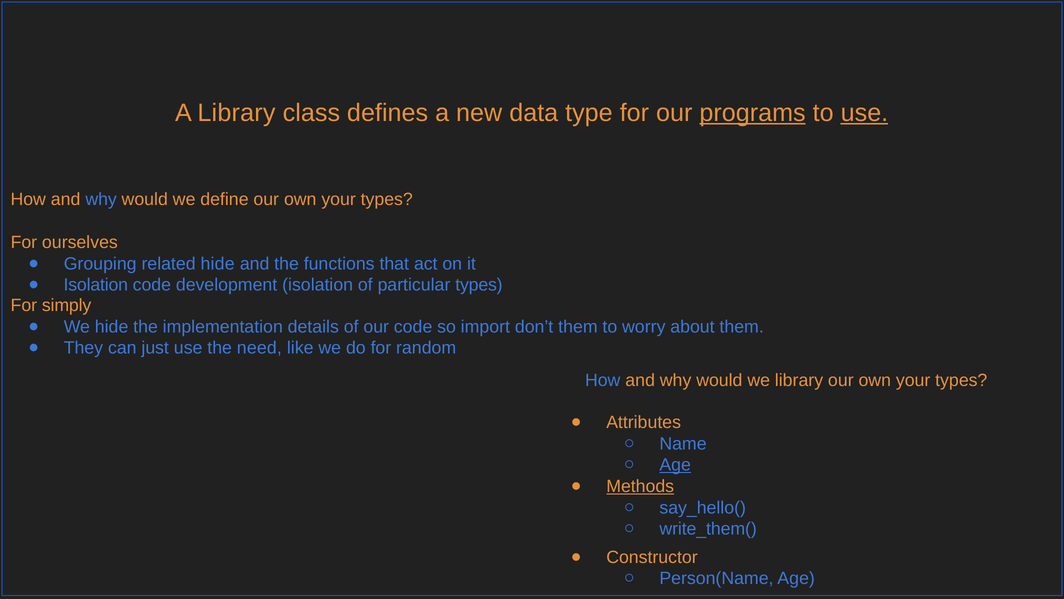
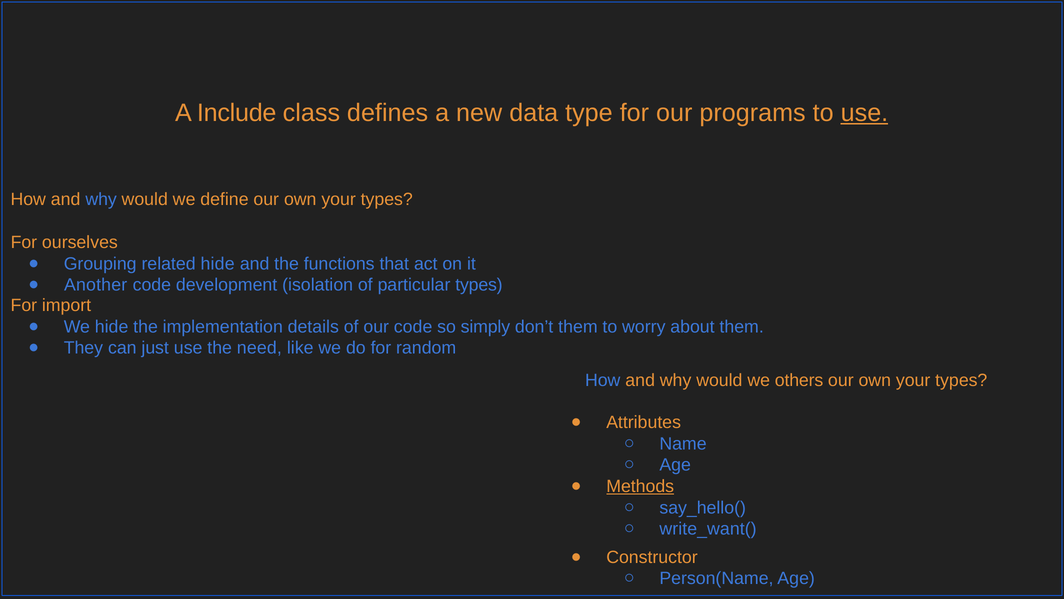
A Library: Library -> Include (237, 113)
programs underline: present -> none (753, 113)
Isolation: Isolation -> Another (96, 285)
simply: simply -> import (67, 305)
import: import -> simply (485, 326)
we library: library -> others (799, 380)
Age underline: present -> none (675, 465)
write_them(: write_them( -> write_want( (708, 529)
